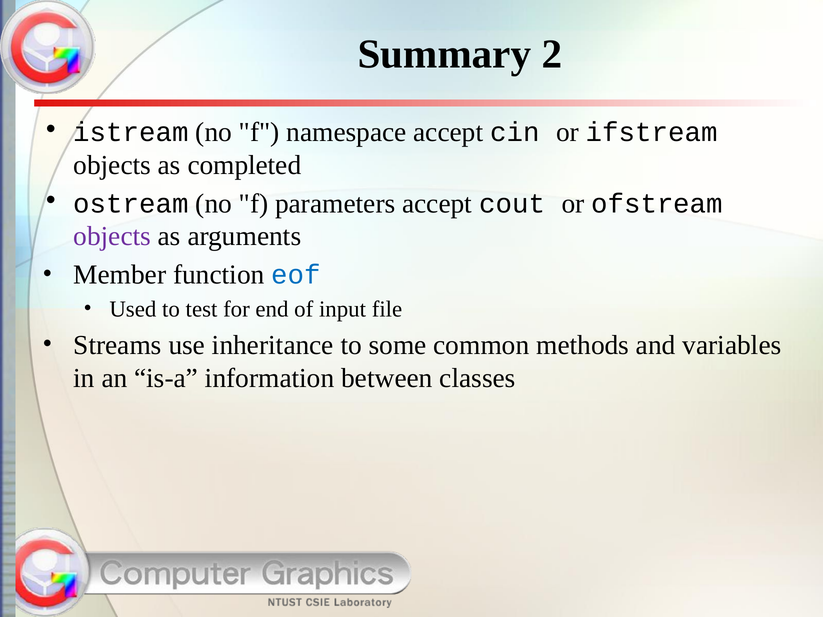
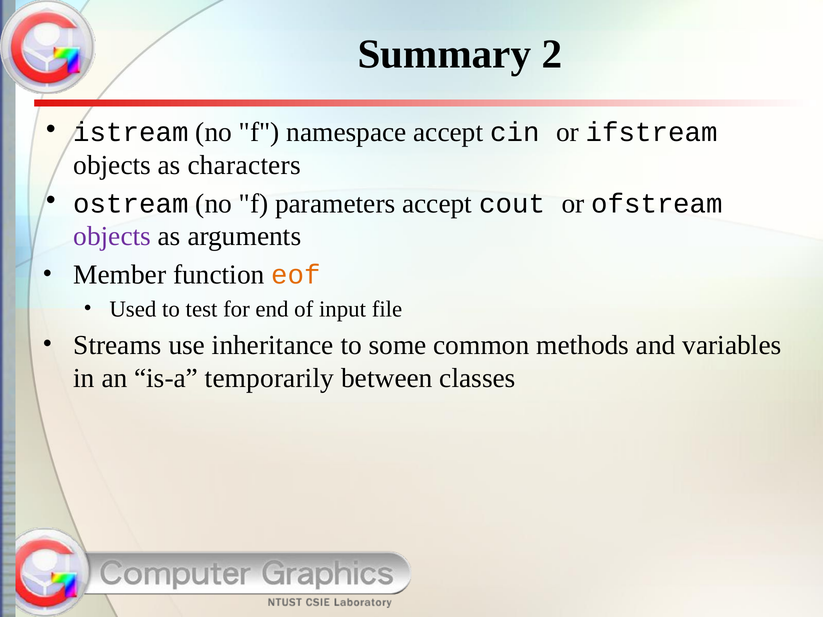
completed: completed -> characters (244, 165)
eof colour: blue -> orange (296, 275)
information: information -> temporarily (270, 378)
